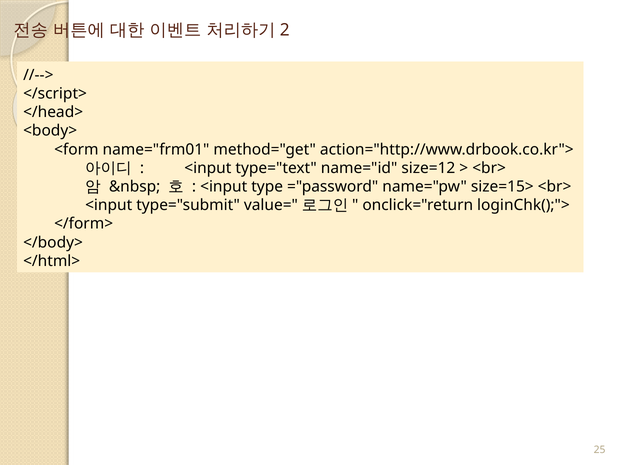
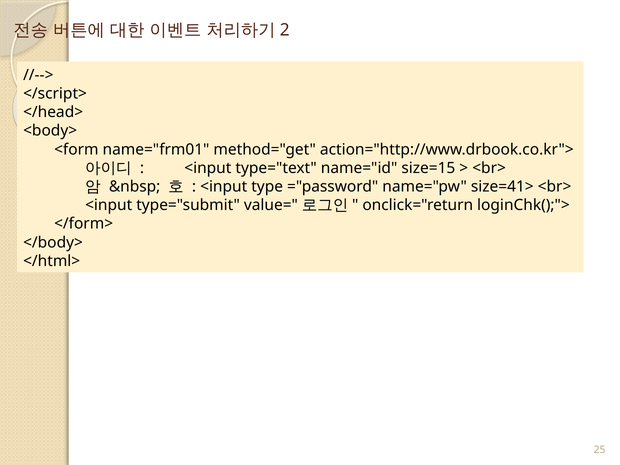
size=12: size=12 -> size=15 (428, 168)
size=15>: size=15> -> size=41> (502, 187)
